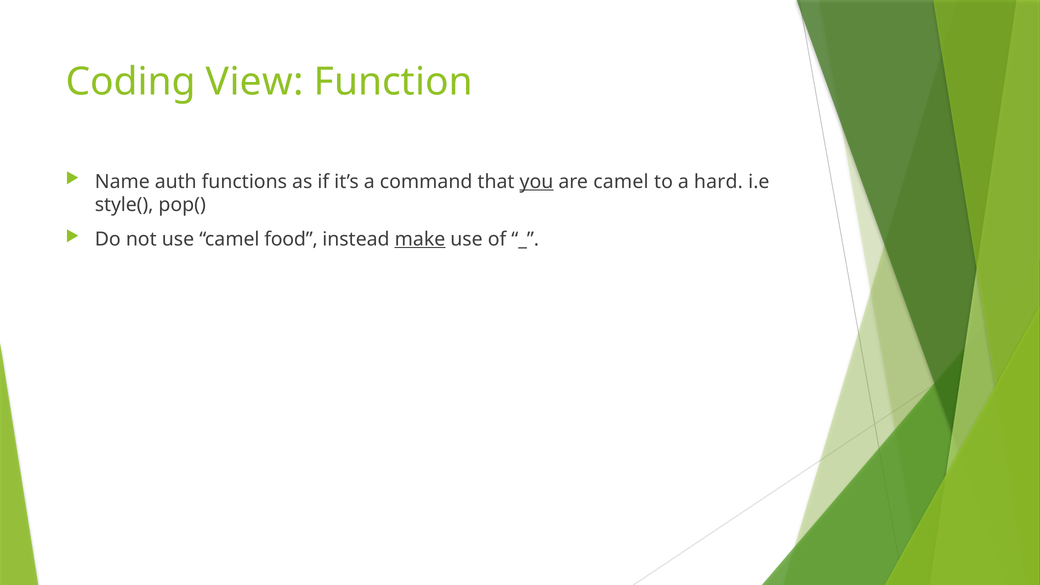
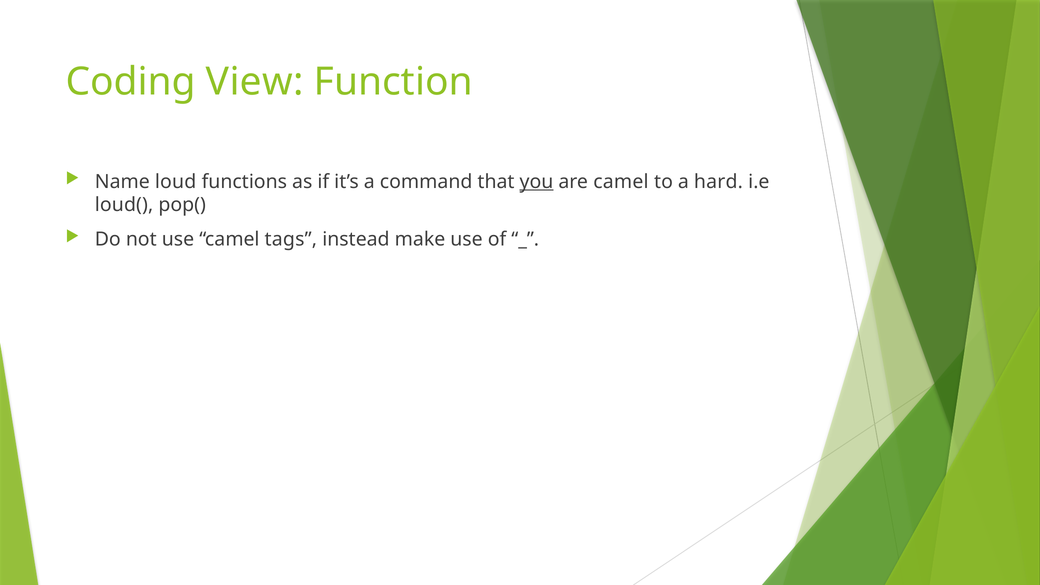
auth: auth -> loud (176, 182)
style(: style( -> loud( (124, 205)
food: food -> tags (291, 239)
make underline: present -> none (420, 239)
